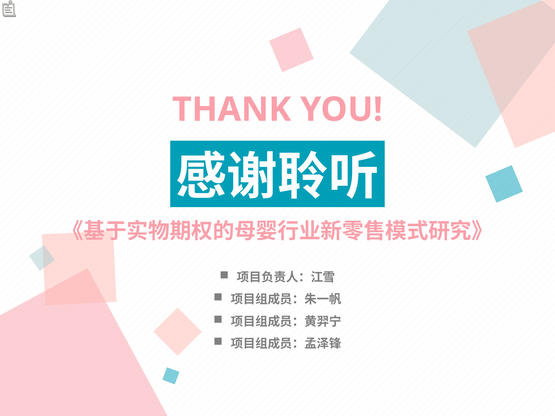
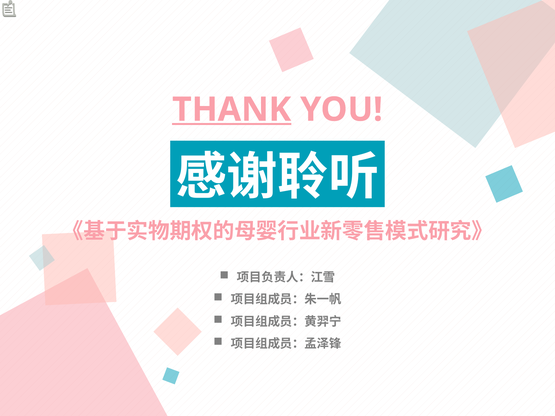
THANK underline: none -> present (232, 110)
